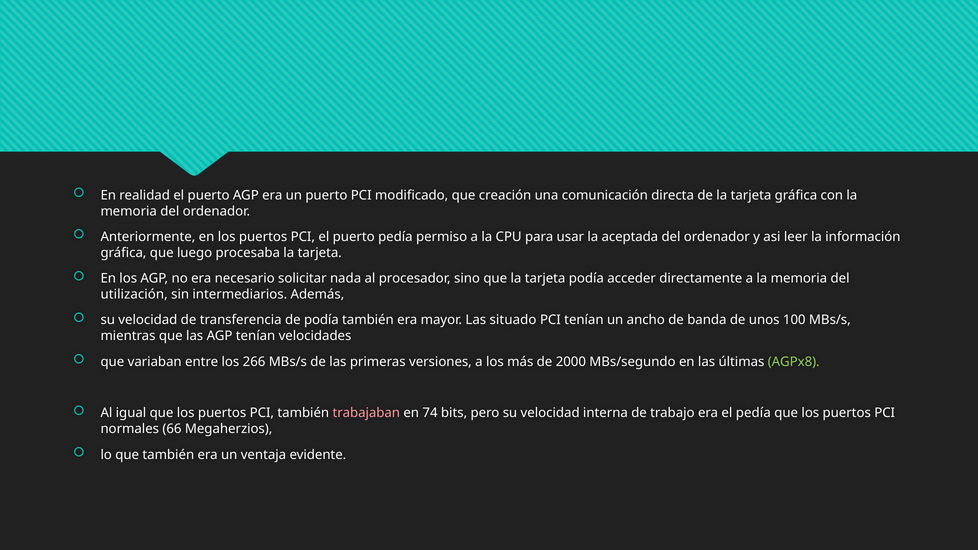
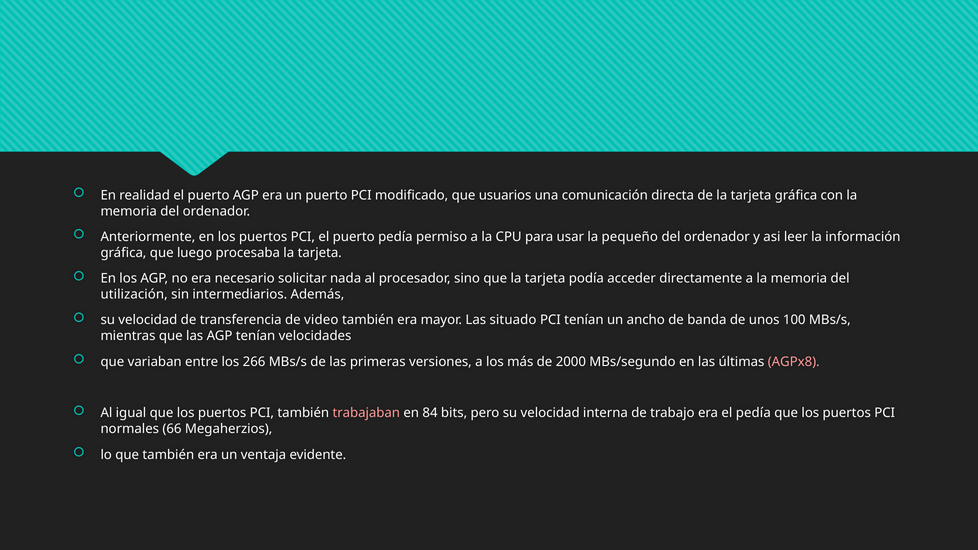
creación: creación -> usuarios (505, 195)
aceptada: aceptada -> pequeño (630, 237)
de podía: podía -> video (321, 320)
AGPx8 colour: light green -> pink (794, 362)
74: 74 -> 84 (430, 413)
